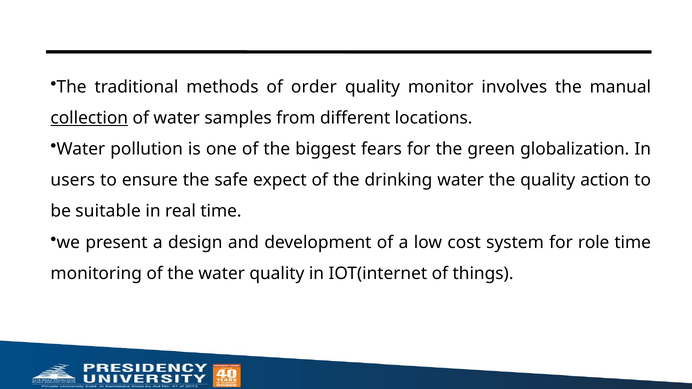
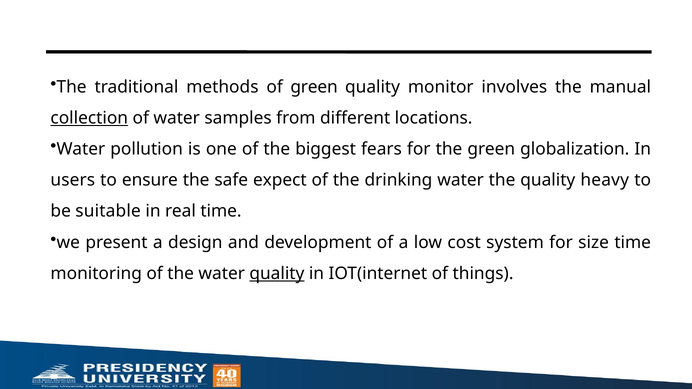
of order: order -> green (314, 87)
action: action -> heavy (605, 180)
role: role -> size (594, 243)
quality underline: none -> present (277, 274)
